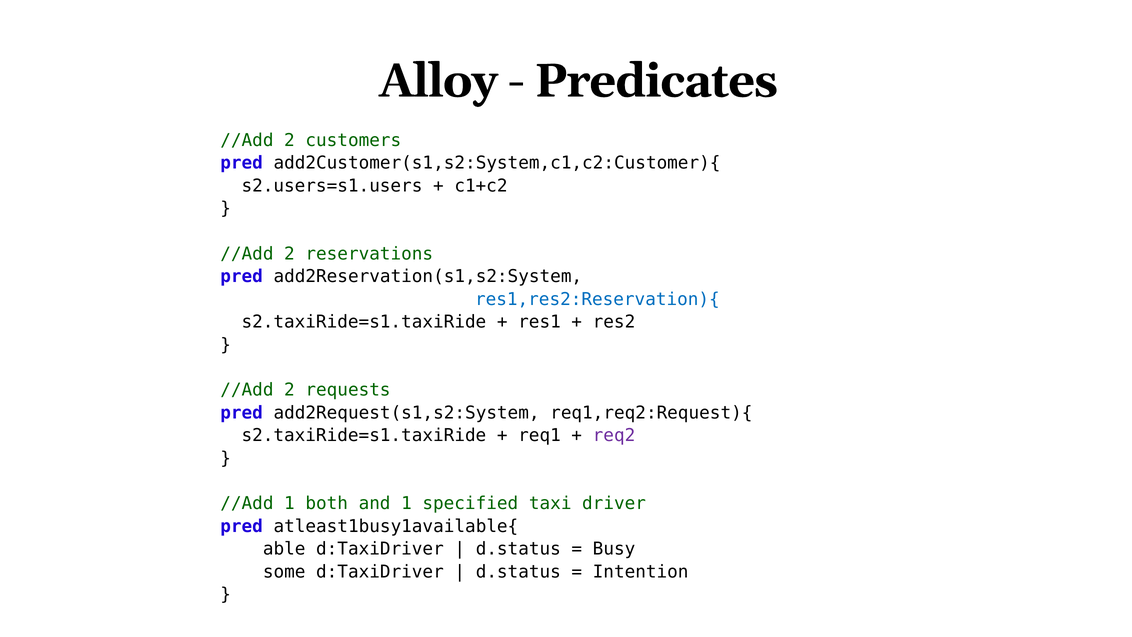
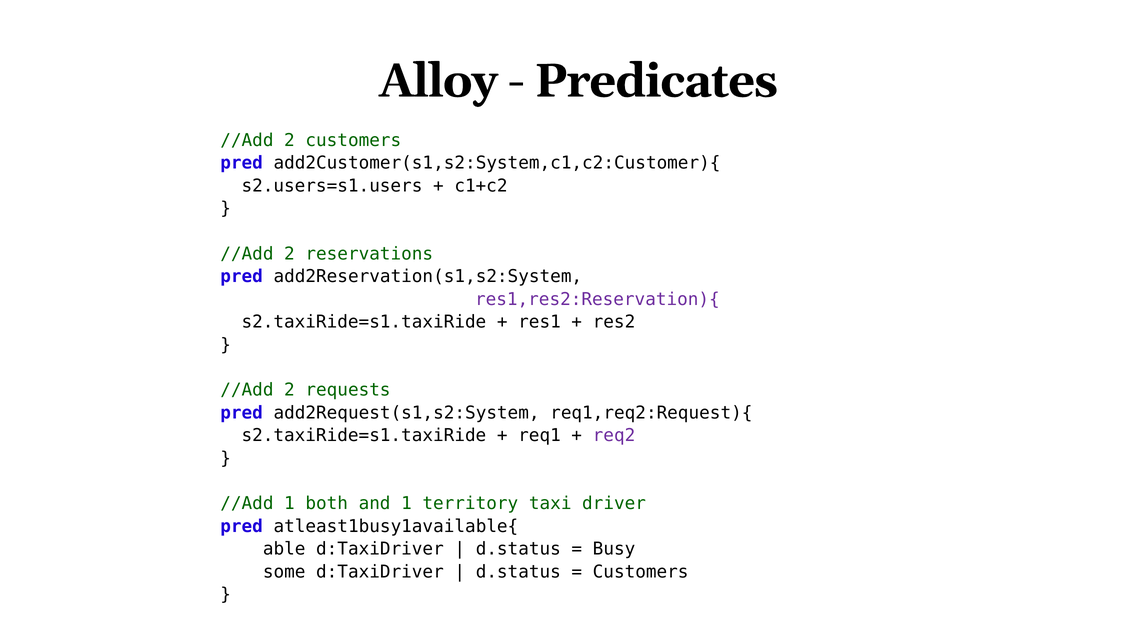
res1,res2:Reservation){ colour: blue -> purple (597, 299)
specified: specified -> territory (470, 503)
Intention: Intention -> Customers (641, 571)
